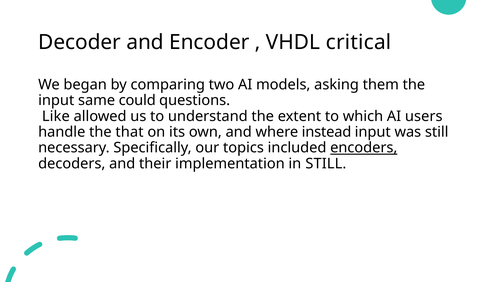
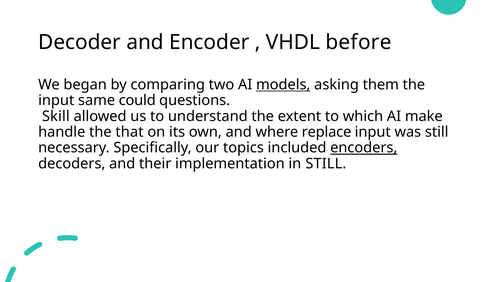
critical: critical -> before (359, 42)
models underline: none -> present (283, 85)
Like: Like -> Skill (56, 116)
users: users -> make (424, 116)
instead: instead -> replace (327, 132)
